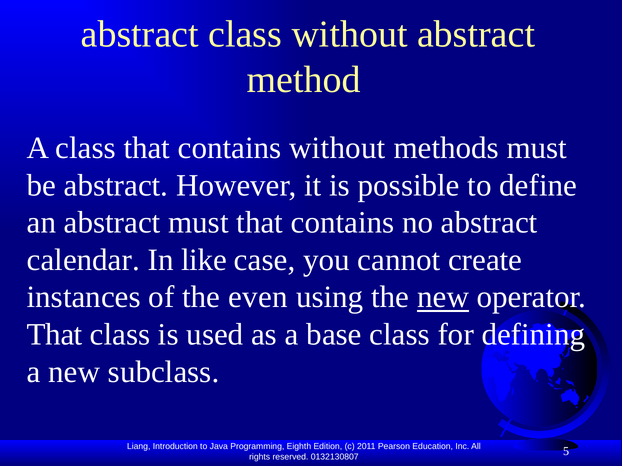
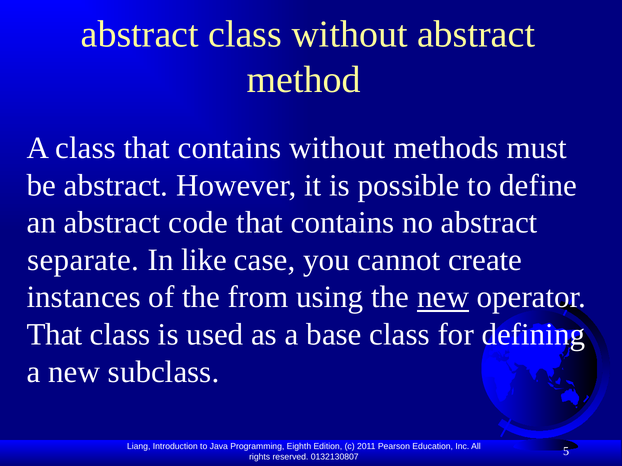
abstract must: must -> code (198, 223)
calendar: calendar -> separate (83, 260)
even: even -> from (258, 298)
